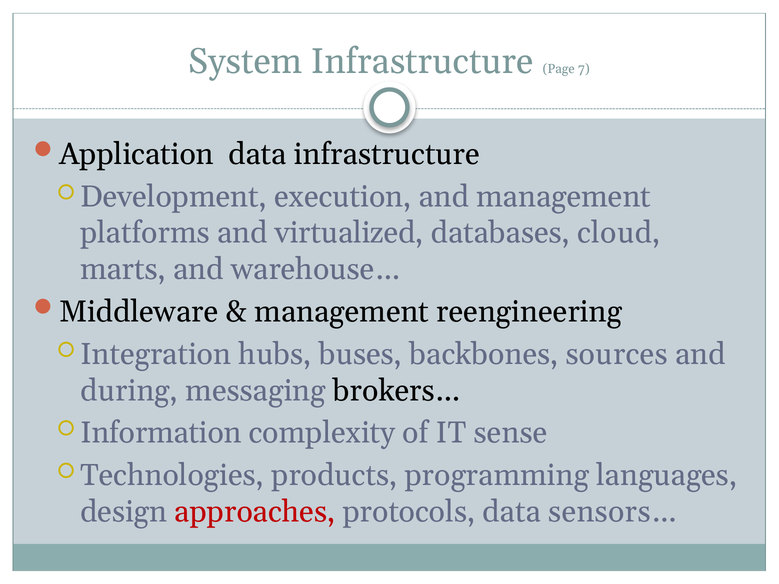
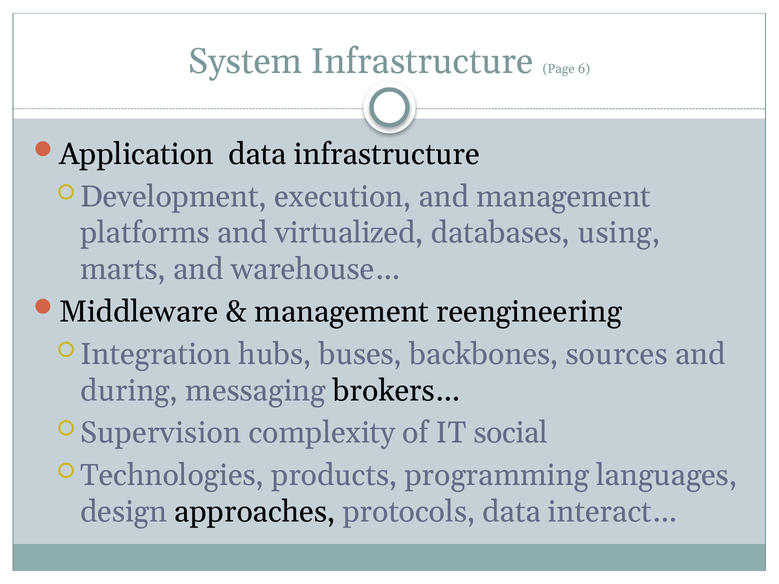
7: 7 -> 6 (584, 69)
cloud: cloud -> using (619, 233)
Information: Information -> Supervision (161, 433)
sense: sense -> social (511, 433)
approaches colour: red -> black (255, 512)
sensors…: sensors… -> interact… (612, 512)
